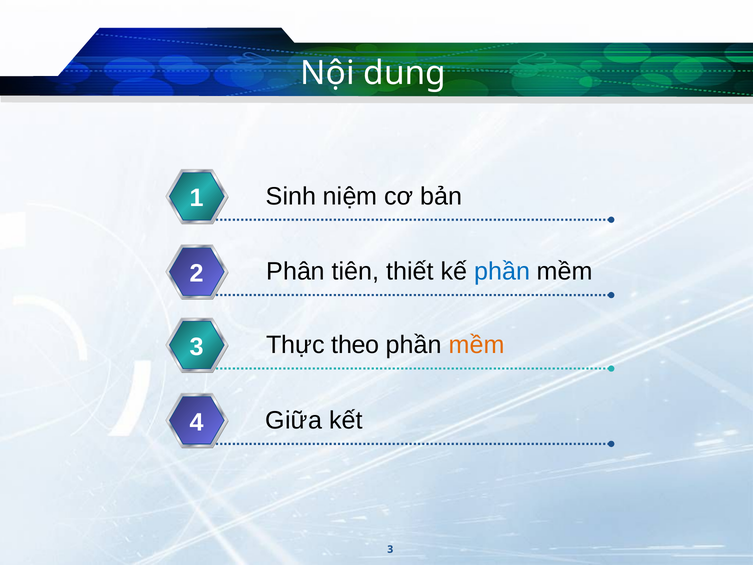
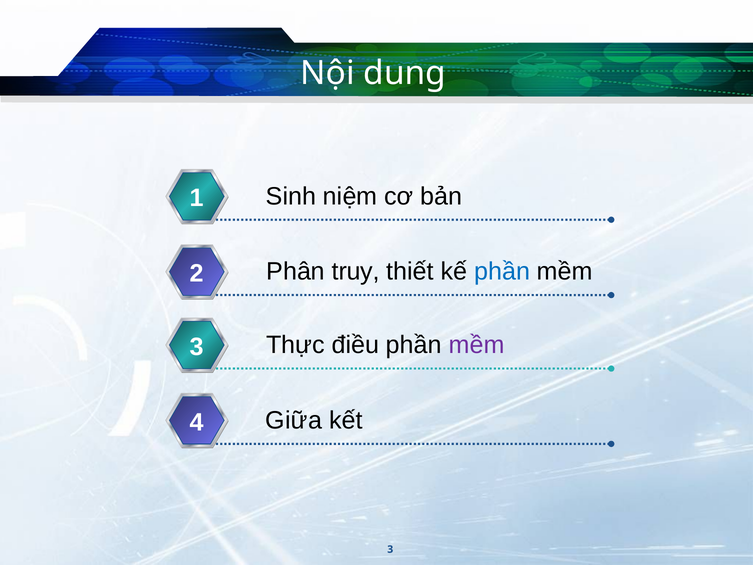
tiên: tiên -> truy (356, 272)
theo: theo -> điều (355, 345)
mềm colour: orange -> purple (477, 345)
